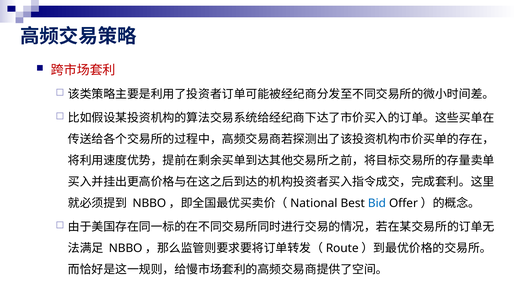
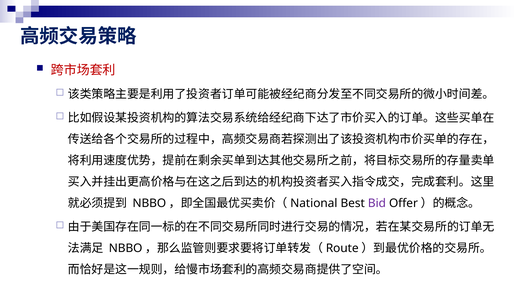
Bid colour: blue -> purple (377, 204)
